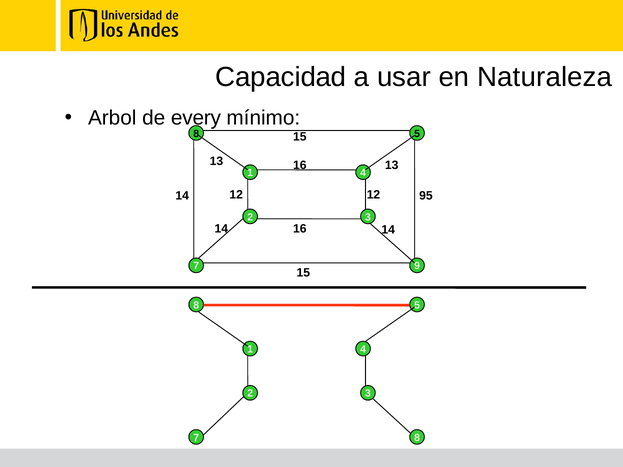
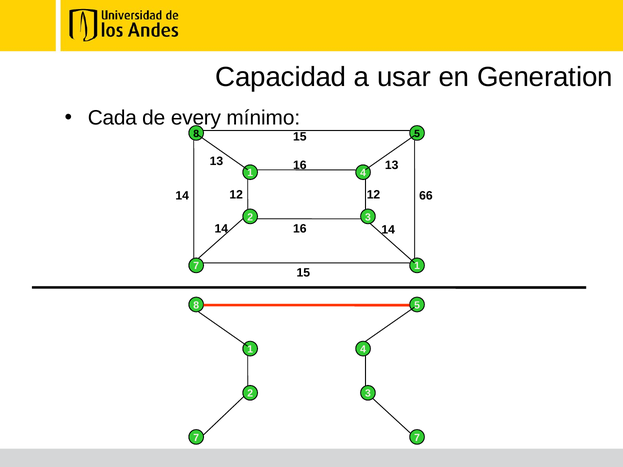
Naturaleza: Naturaleza -> Generation (545, 77)
Arbol: Arbol -> Cada (112, 118)
95: 95 -> 66 (426, 196)
7 9: 9 -> 1 (417, 266)
7 8: 8 -> 7 (417, 438)
